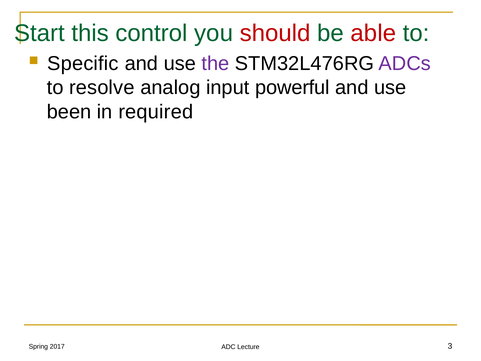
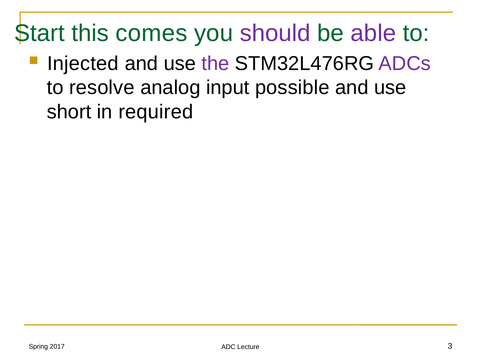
control: control -> comes (151, 33)
should colour: red -> purple (275, 33)
able colour: red -> purple (373, 33)
Specific: Specific -> Injected (83, 64)
powerful: powerful -> possible (292, 88)
been: been -> short (69, 112)
